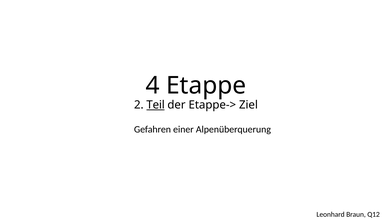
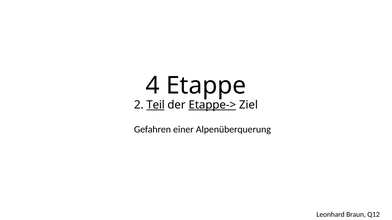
Etappe-> underline: none -> present (212, 105)
